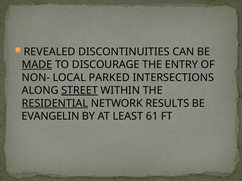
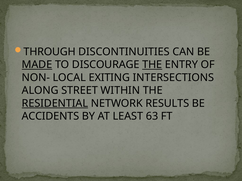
REVEALED: REVEALED -> THROUGH (50, 52)
THE underline: none -> present (152, 65)
PARKED: PARKED -> EXITING (109, 78)
STREET underline: present -> none (80, 91)
EVANGELIN: EVANGELIN -> ACCIDENTS (50, 116)
61: 61 -> 63 (152, 116)
